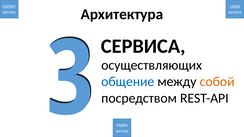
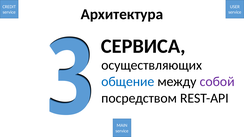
собой colour: orange -> purple (217, 82)
